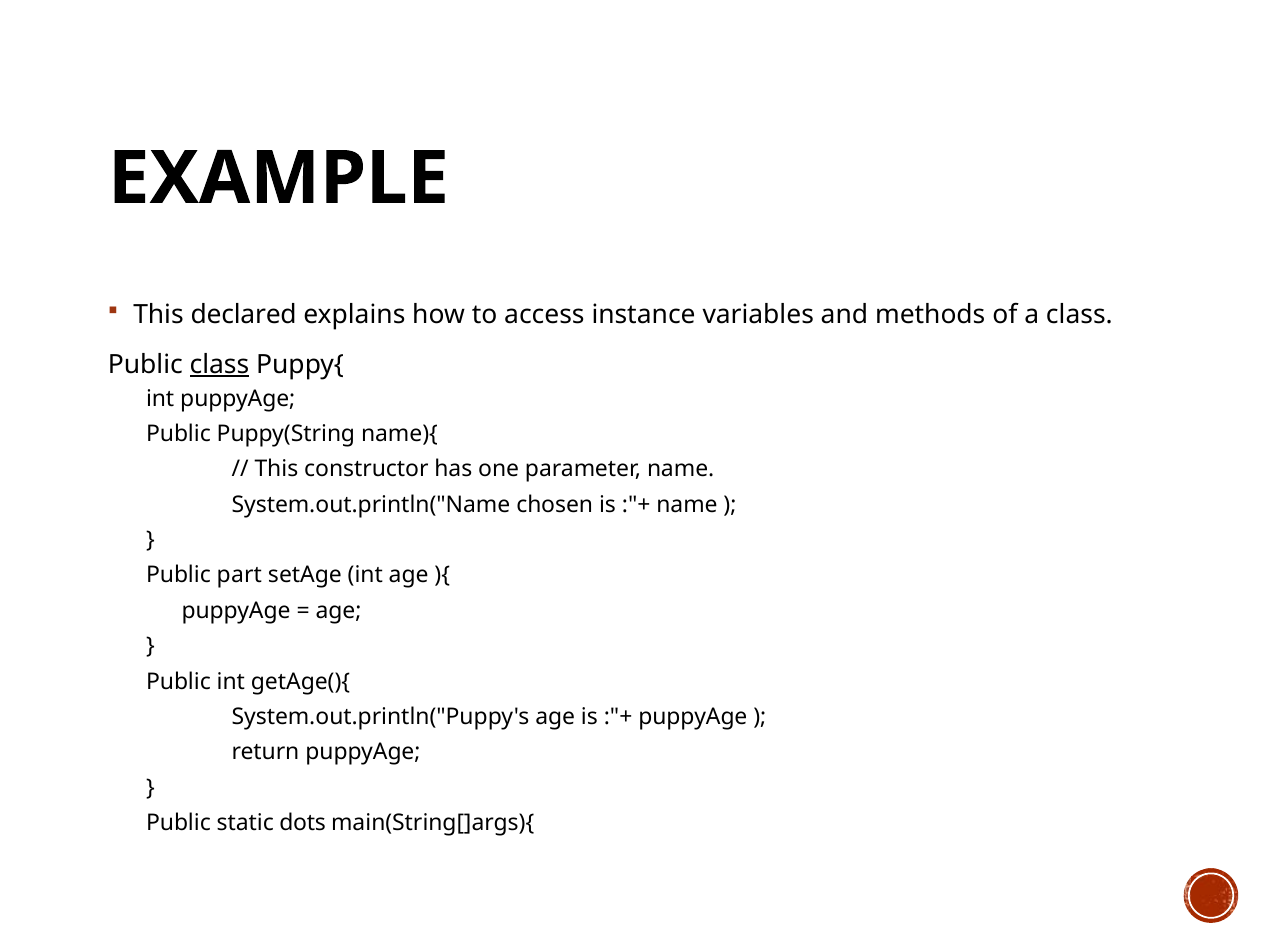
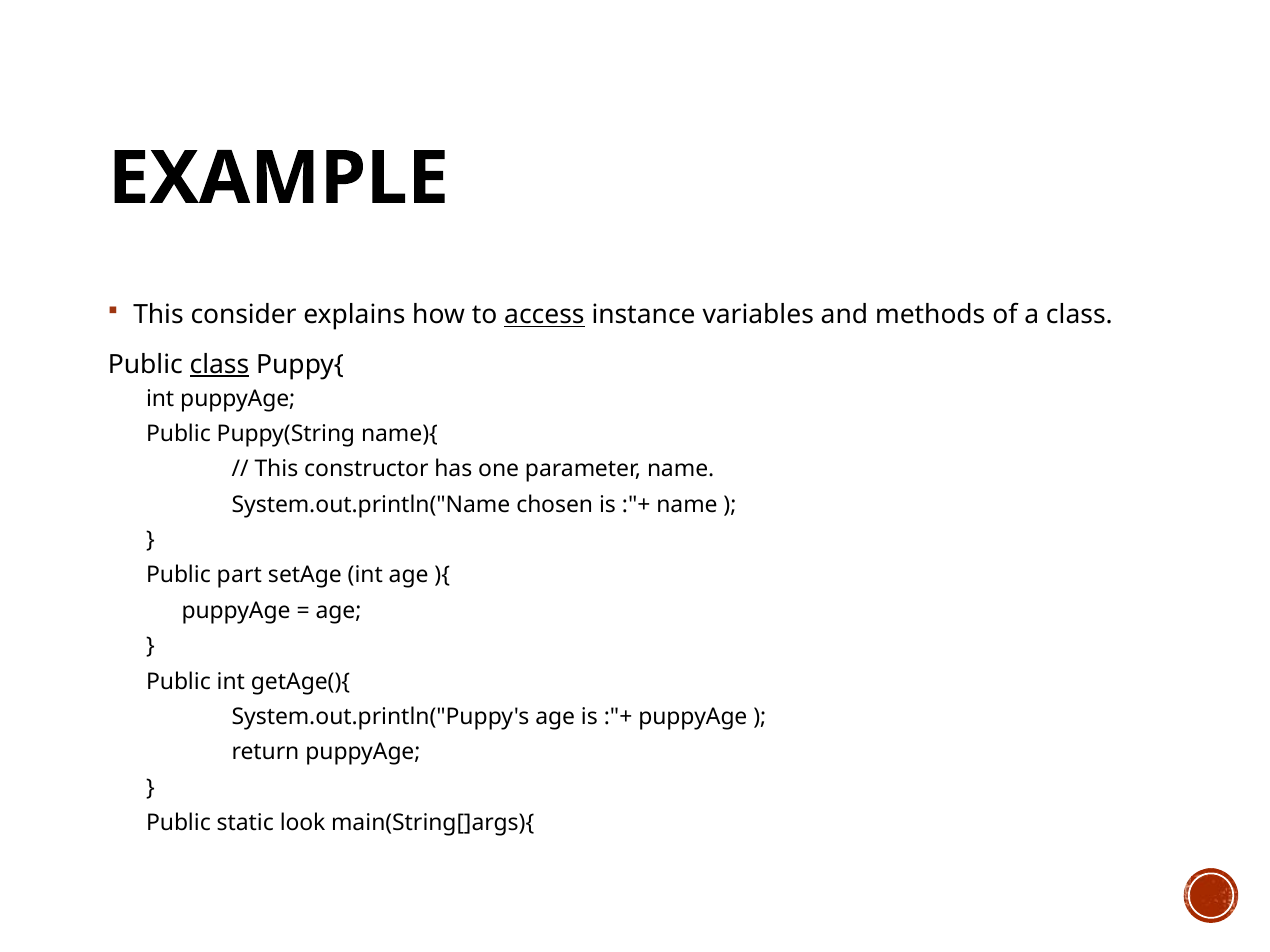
declared: declared -> consider (244, 315)
access underline: none -> present (544, 315)
dots: dots -> look (303, 823)
